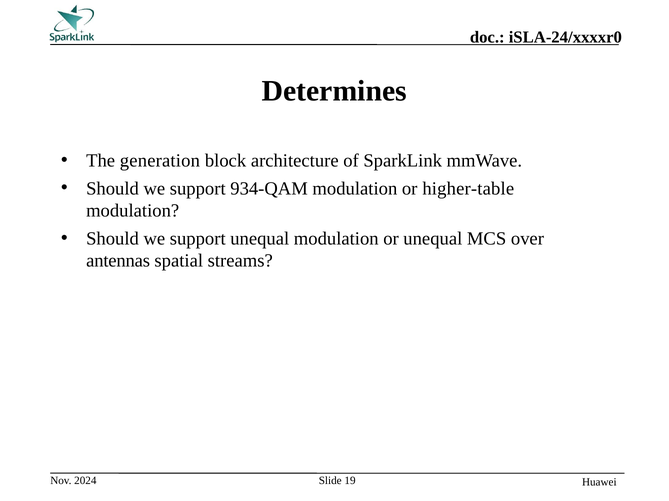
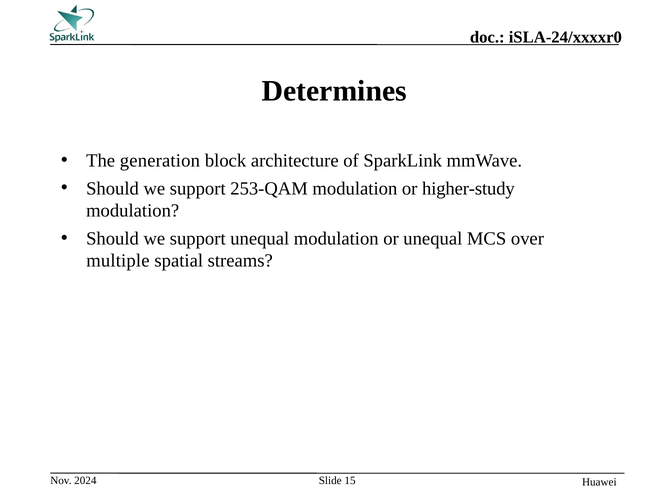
934-QAM: 934-QAM -> 253-QAM (269, 189)
higher-table: higher-table -> higher-study (468, 189)
antennas: antennas -> multiple (118, 261)
19: 19 -> 15 (350, 481)
